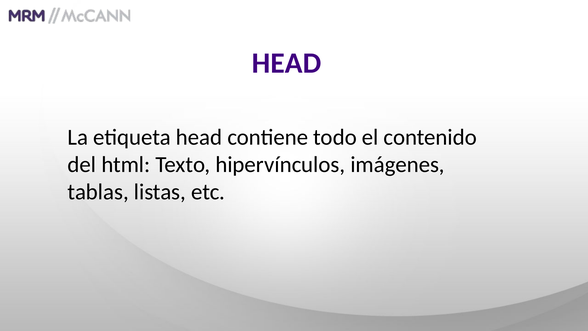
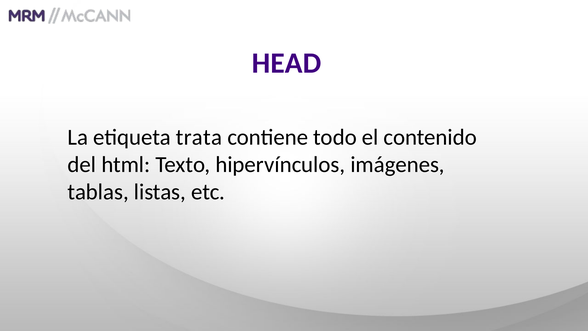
etiqueta head: head -> trata (199, 137)
